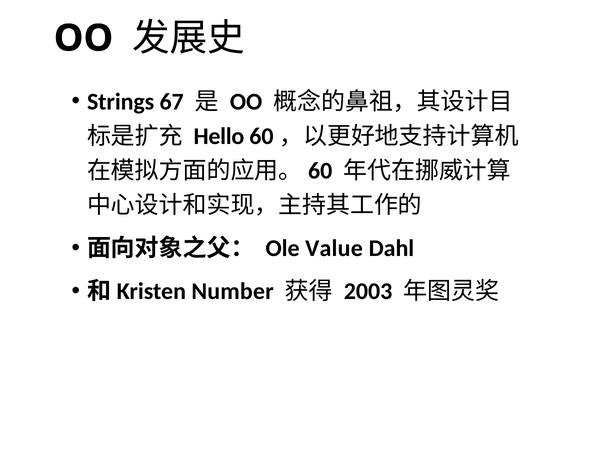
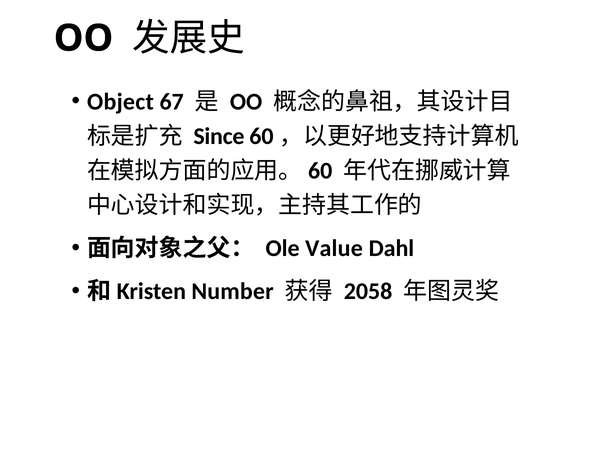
Strings: Strings -> Object (120, 102)
Hello: Hello -> Since (219, 136)
2003: 2003 -> 2058 (368, 292)
